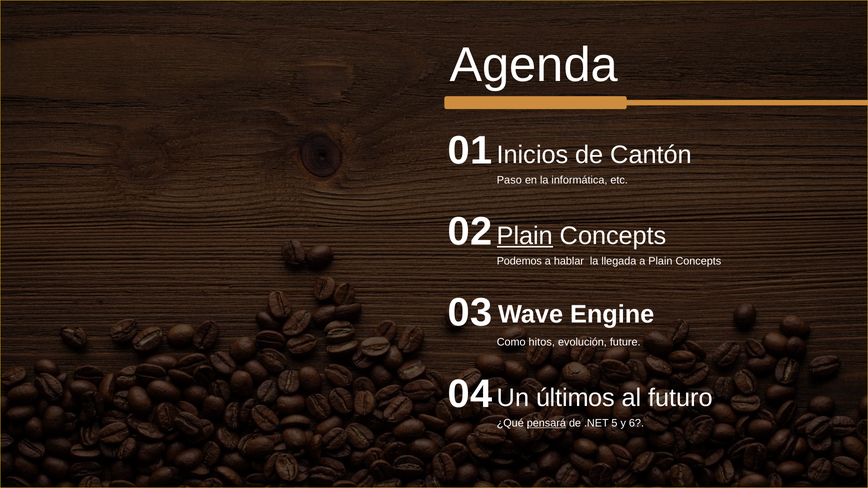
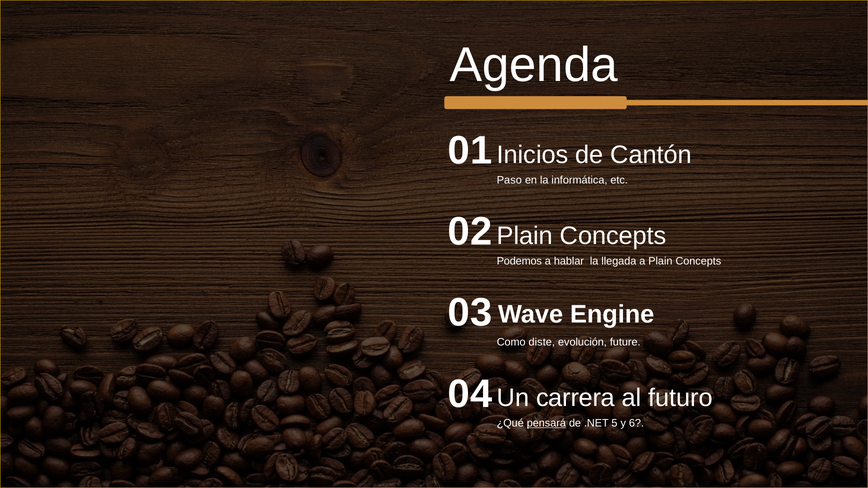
Plain underline: present -> none (525, 236)
hitos: hitos -> diste (542, 342)
últimos: últimos -> carrera (575, 398)
